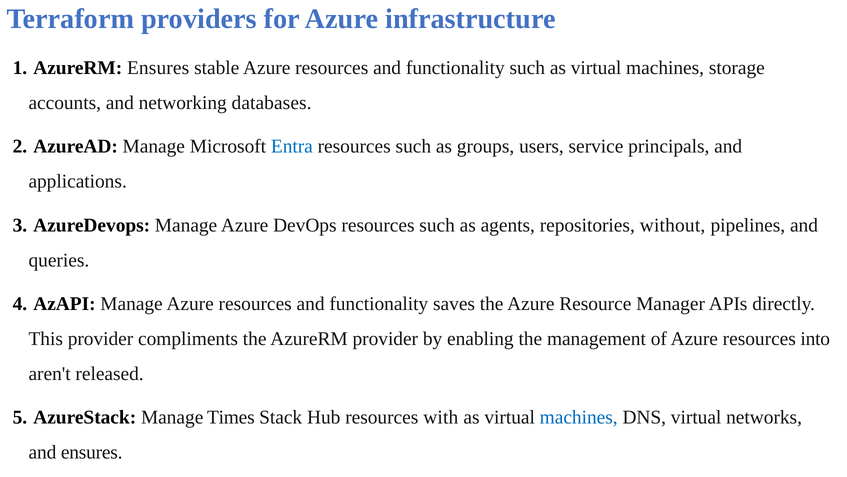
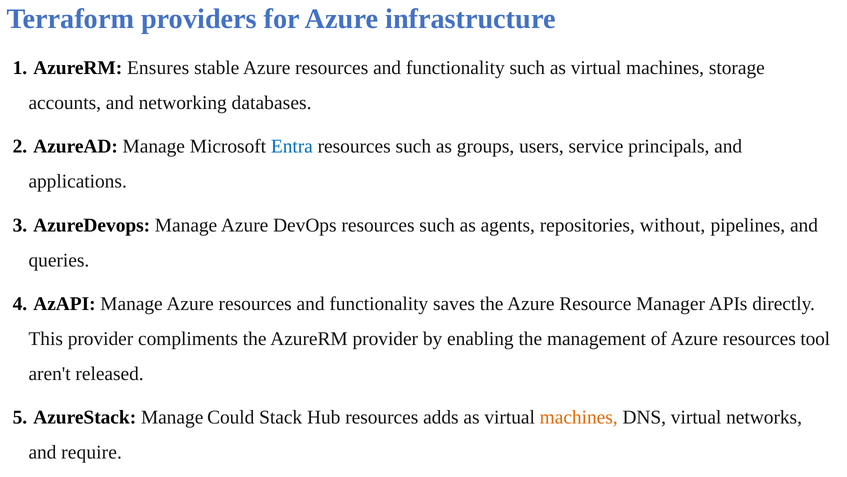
into: into -> tool (815, 338)
Times: Times -> Could (231, 417)
with: with -> adds (441, 417)
machines colour: blue -> orange (579, 417)
and ensures: ensures -> require (92, 452)
